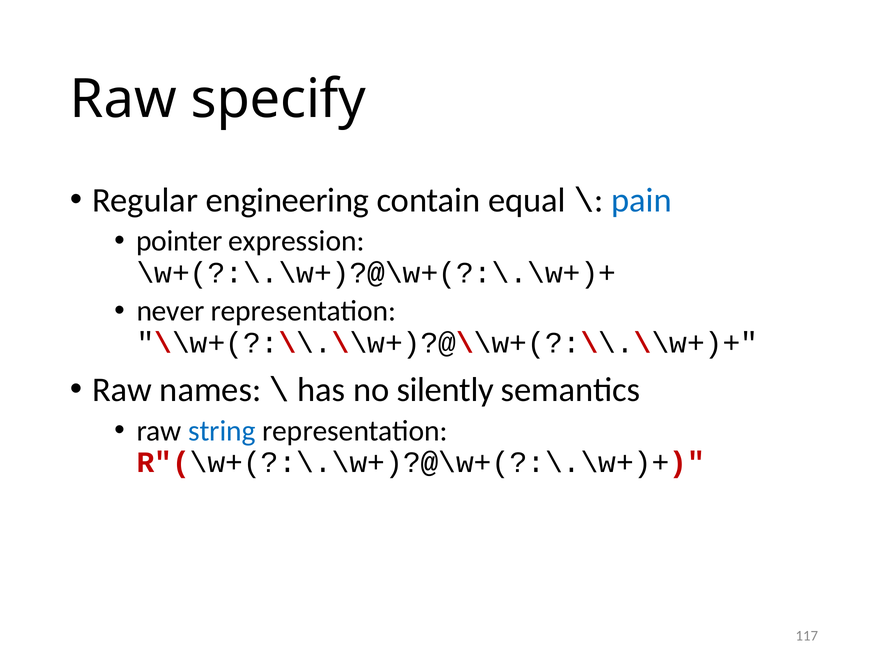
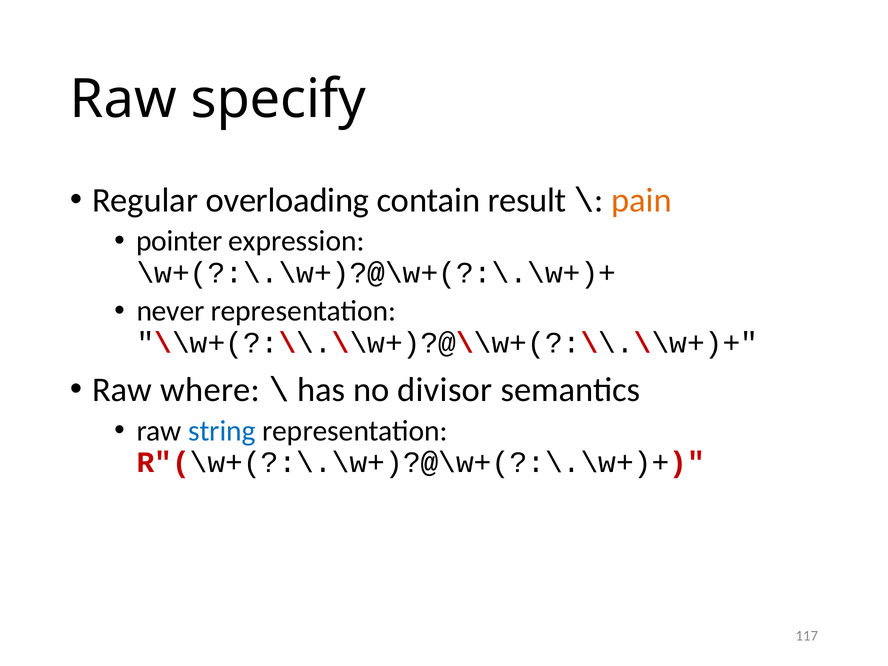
engineering: engineering -> overloading (287, 200)
equal: equal -> result (527, 200)
pain colour: blue -> orange (641, 200)
names: names -> where (210, 390)
silently: silently -> divisor (445, 390)
